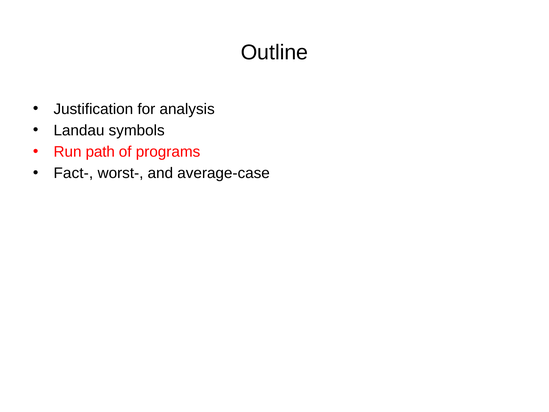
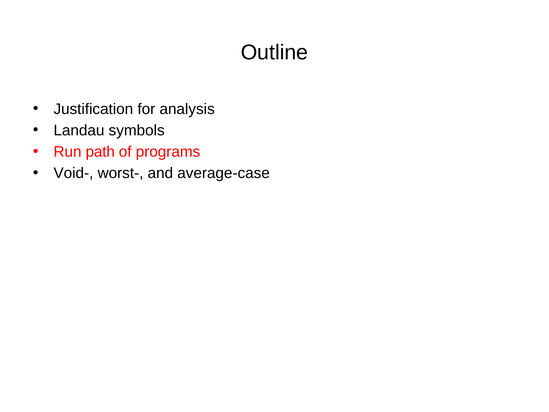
Fact-: Fact- -> Void- (73, 173)
